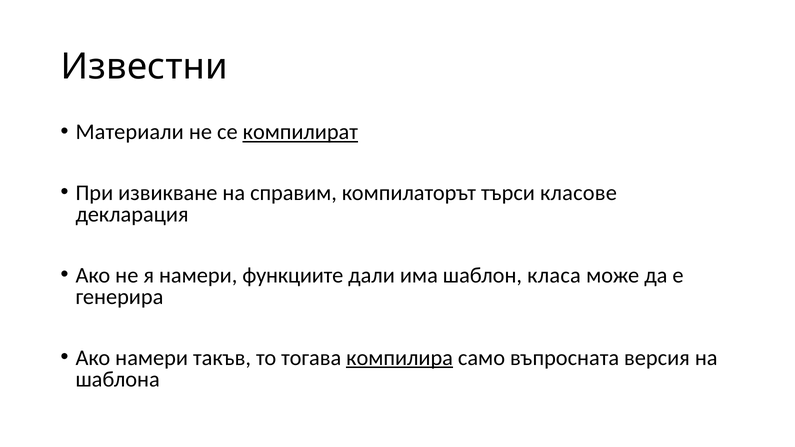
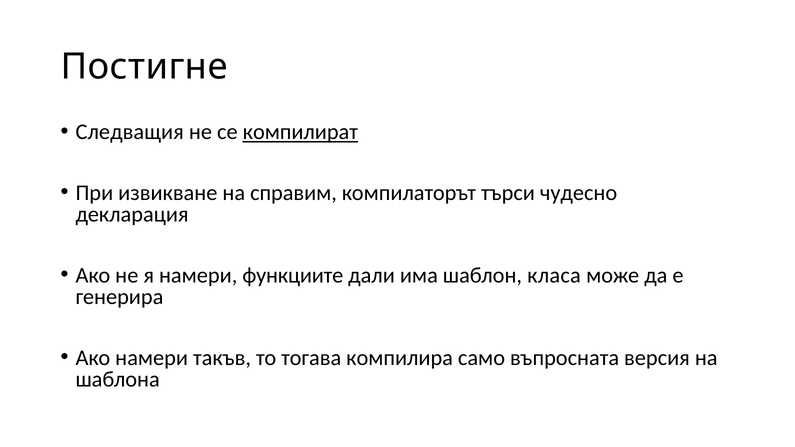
Известни: Известни -> Постигне (144, 67)
Материали: Материали -> Следващия (130, 132)
класове: класове -> чудесно (579, 193)
компилира underline: present -> none (400, 358)
